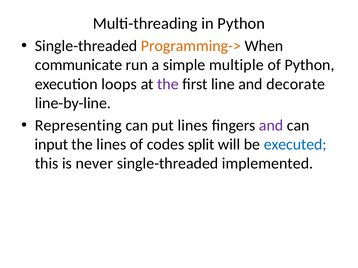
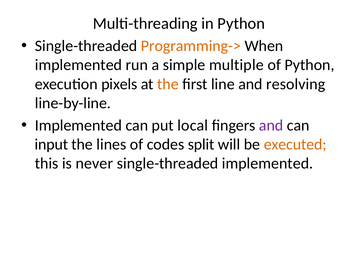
communicate: communicate -> implemented (78, 65)
loops: loops -> pixels (119, 84)
the colour: purple -> orange (168, 84)
decorate: decorate -> resolving (296, 84)
Representing: Representing -> Implemented (78, 126)
put lines: lines -> local (193, 126)
executed colour: blue -> orange (295, 145)
